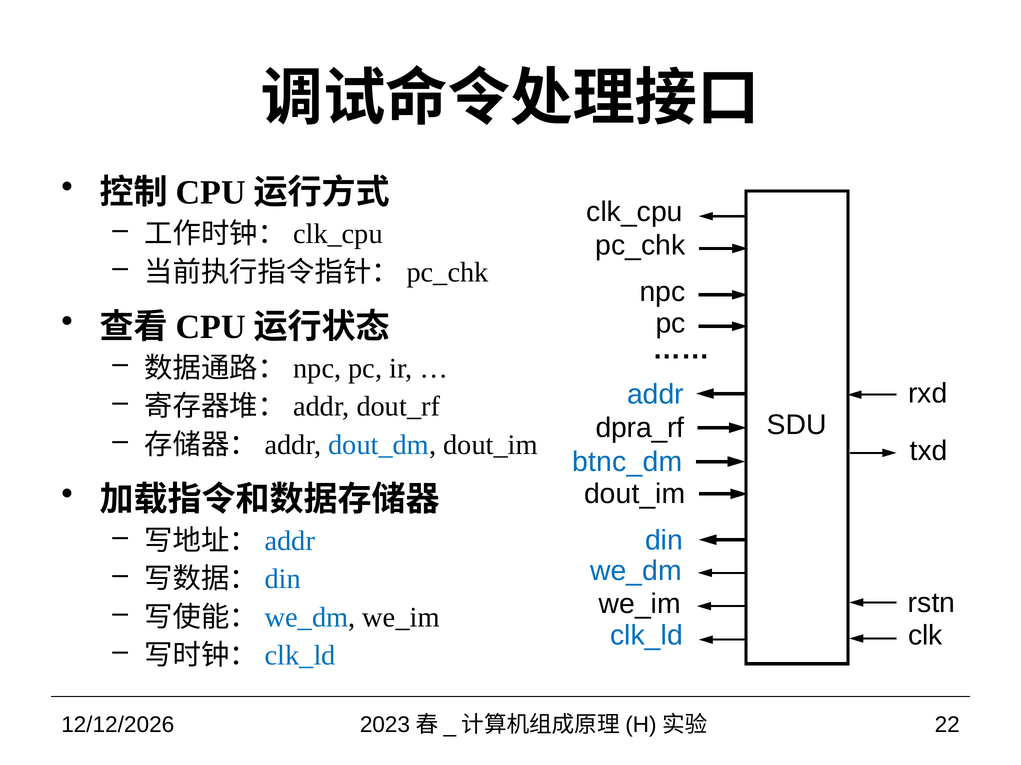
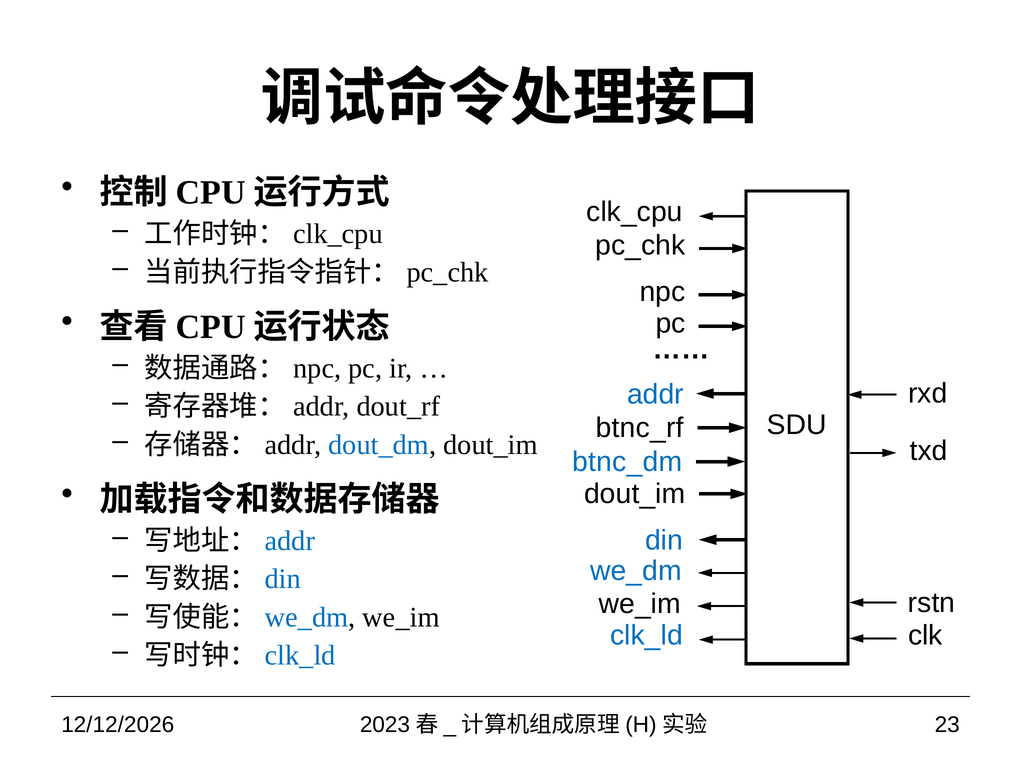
dpra_rf: dpra_rf -> btnc_rf (640, 428)
22: 22 -> 23 (947, 725)
